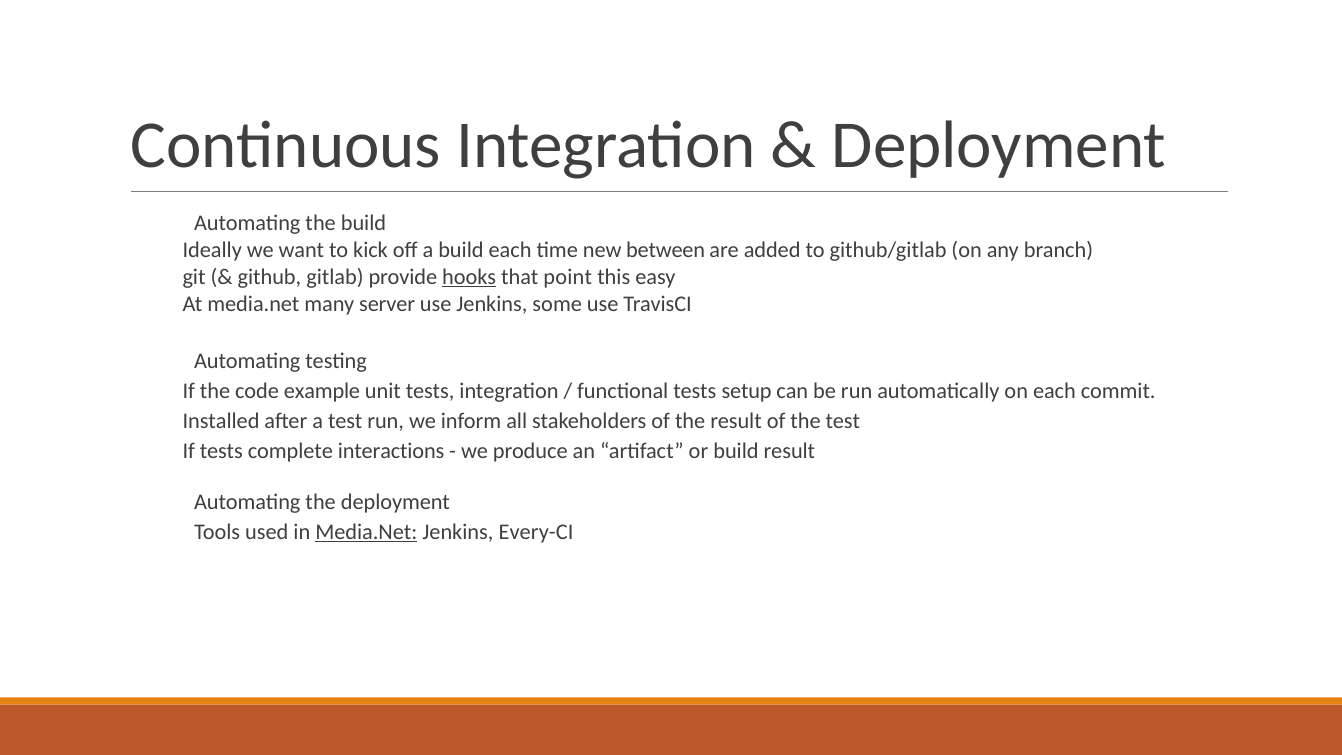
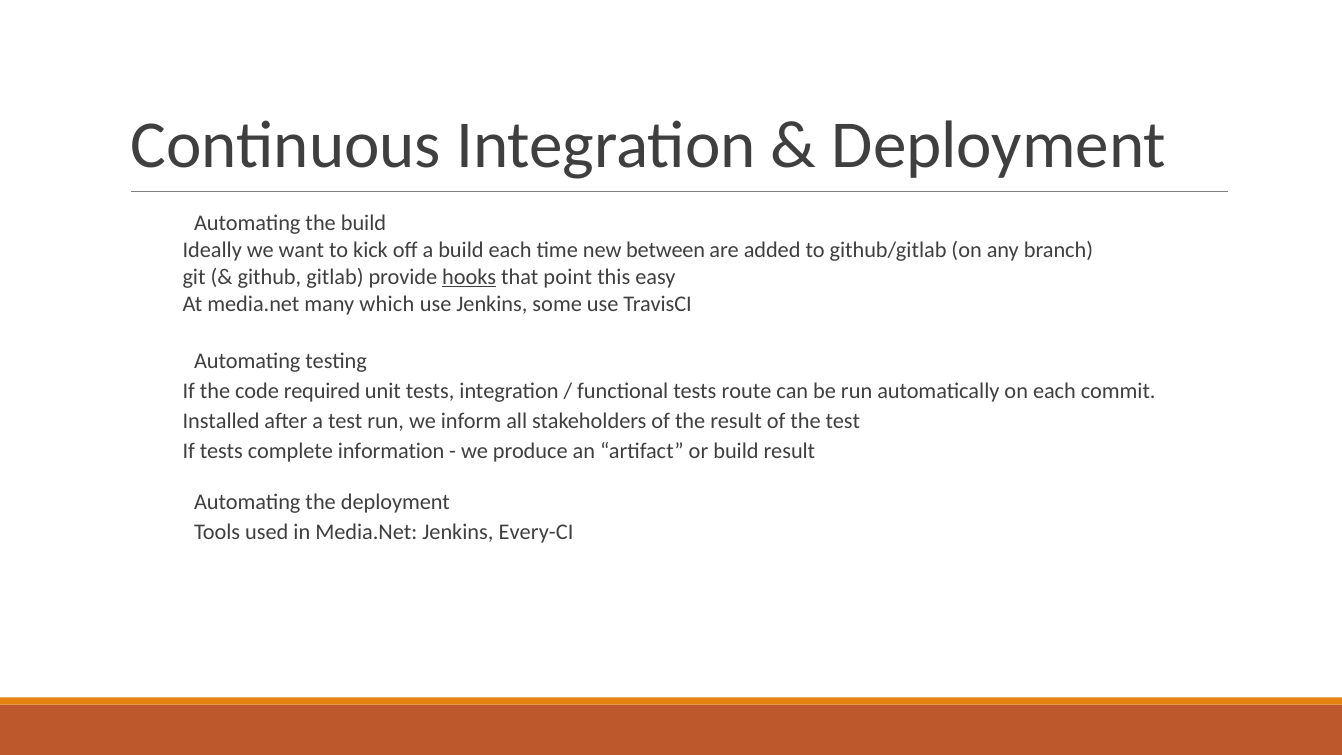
server: server -> which (387, 304)
example: example -> required (322, 391)
setup: setup -> route (746, 391)
interactions: interactions -> information (391, 451)
Media.Net underline: present -> none (366, 532)
